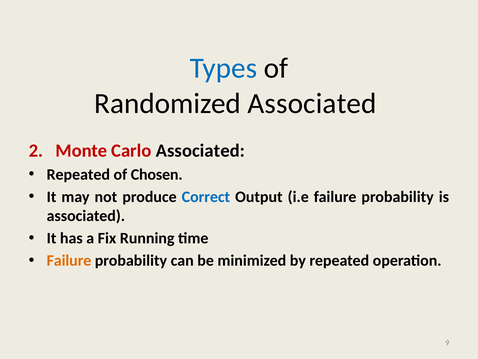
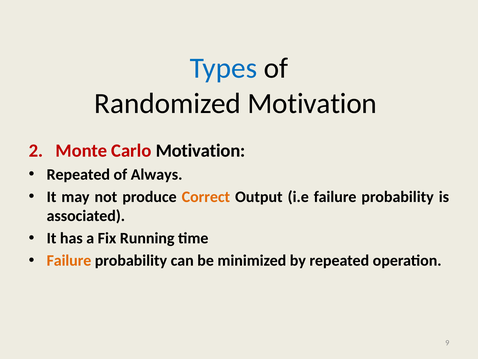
Randomized Associated: Associated -> Motivation (312, 103)
Carlo Associated: Associated -> Motivation (201, 151)
Chosen: Chosen -> Always (157, 174)
Correct colour: blue -> orange (206, 197)
